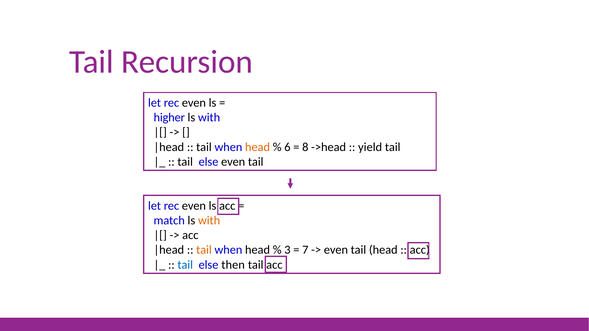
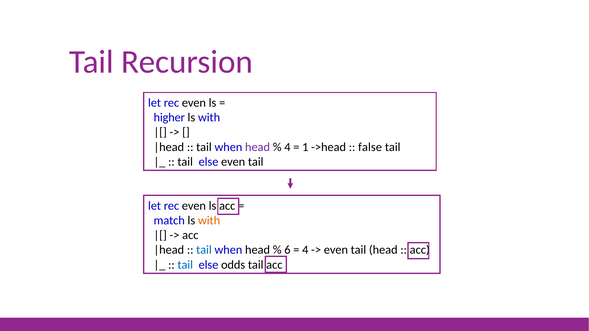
head colour: orange -> purple (258, 147)
6: 6 -> 4 (287, 147)
8: 8 -> 1 (305, 147)
yield: yield -> false (370, 147)
tail colour: orange -> blue (204, 250)
3: 3 -> 6 (287, 250)
7: 7 -> 4 (305, 250)
then: then -> odds (233, 265)
